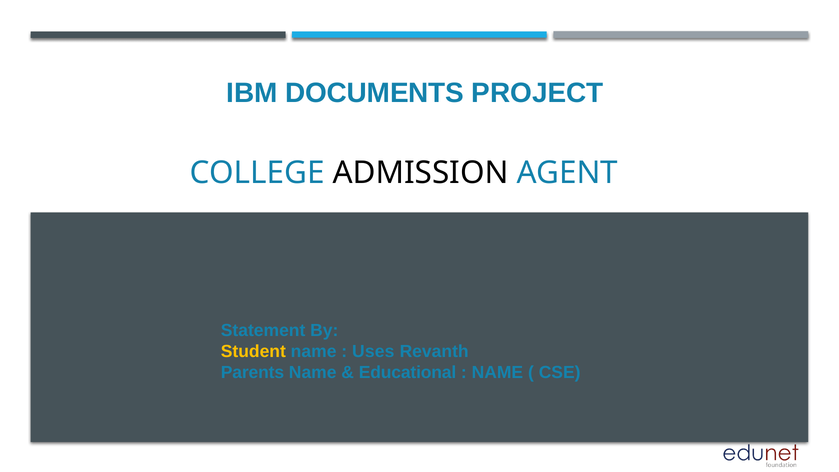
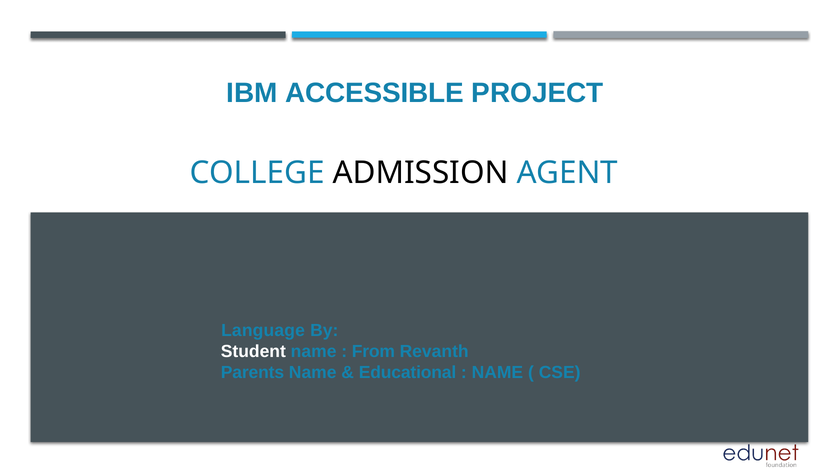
DOCUMENTS: DOCUMENTS -> ACCESSIBLE (375, 93)
Statement: Statement -> Language (263, 330)
Student colour: yellow -> white (253, 351)
Uses: Uses -> From (373, 351)
